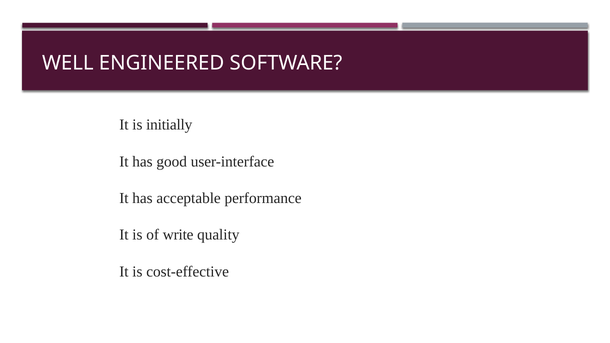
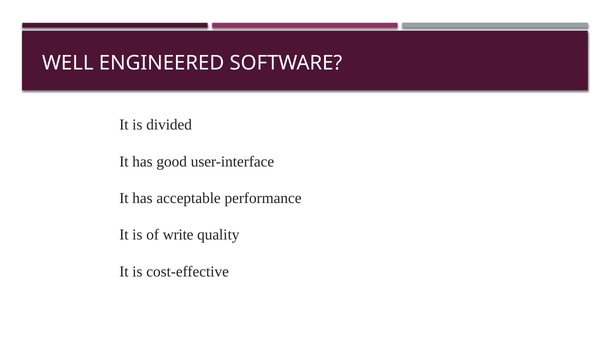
initially: initially -> divided (169, 125)
